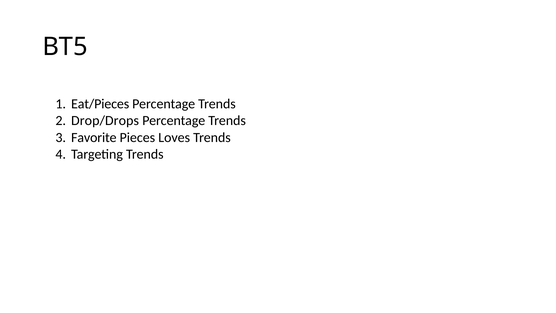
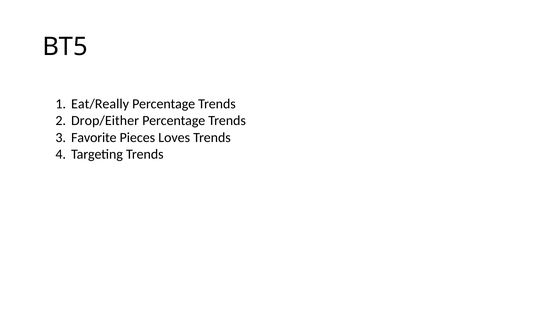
Eat/Pieces: Eat/Pieces -> Eat/Really (100, 104)
Drop/Drops: Drop/Drops -> Drop/Either (105, 121)
